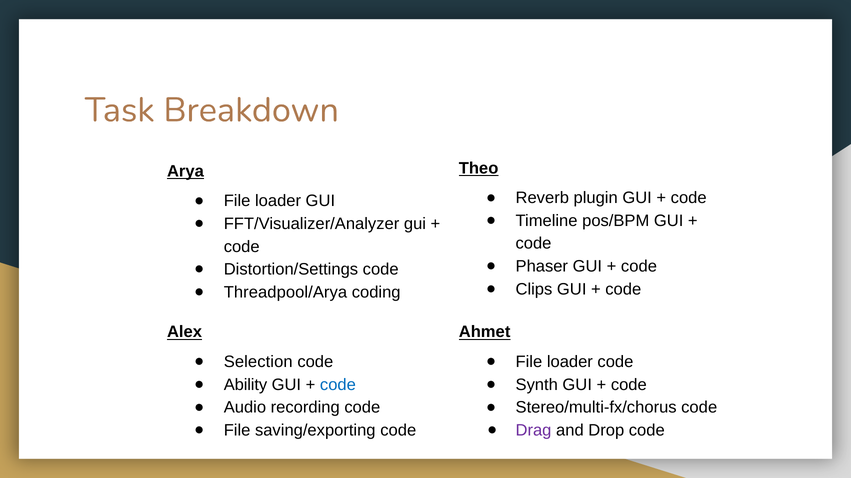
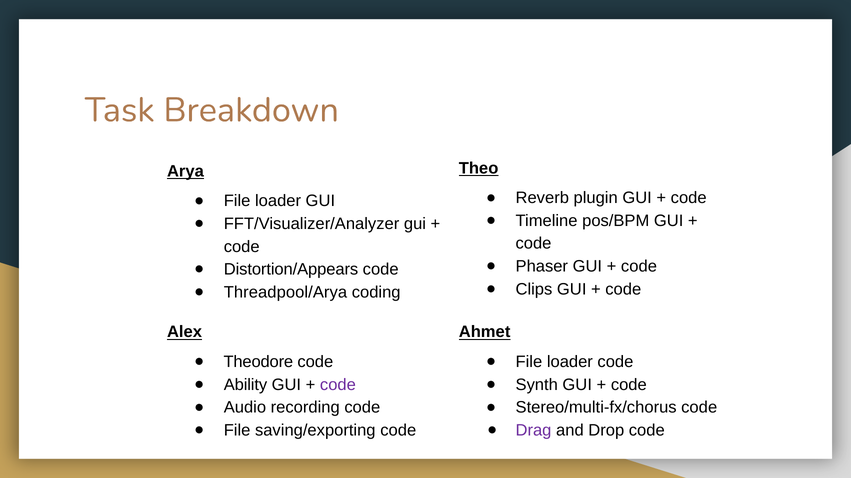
Distortion/Settings: Distortion/Settings -> Distortion/Appears (291, 270)
Selection: Selection -> Theodore (258, 362)
code colour: blue -> purple (338, 385)
